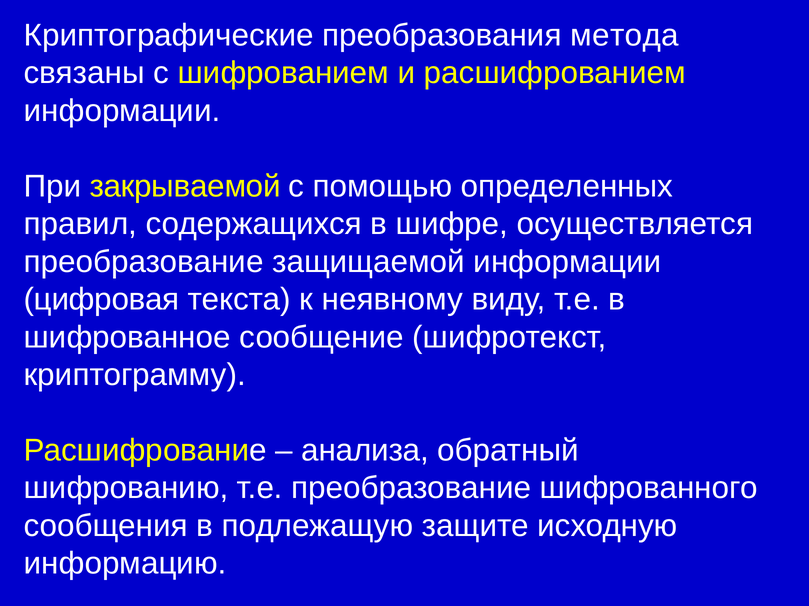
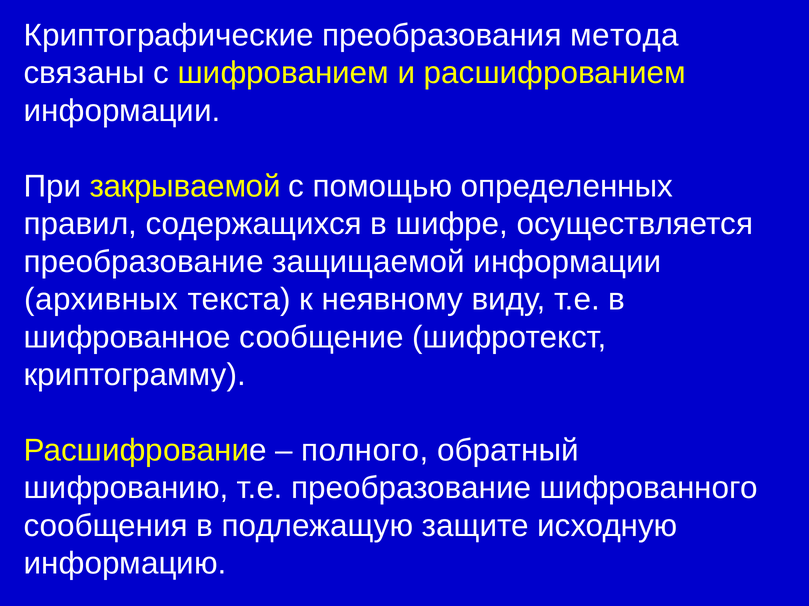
цифровая: цифровая -> архивных (101, 300)
анализа: анализа -> полного (365, 451)
